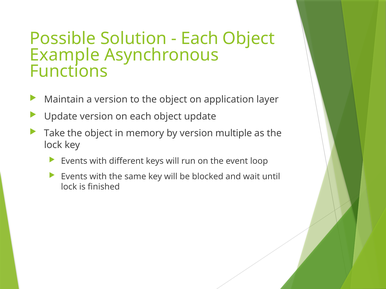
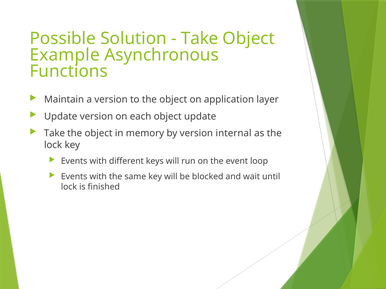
Each: Each -> Take (200, 38)
multiple: multiple -> internal (234, 133)
